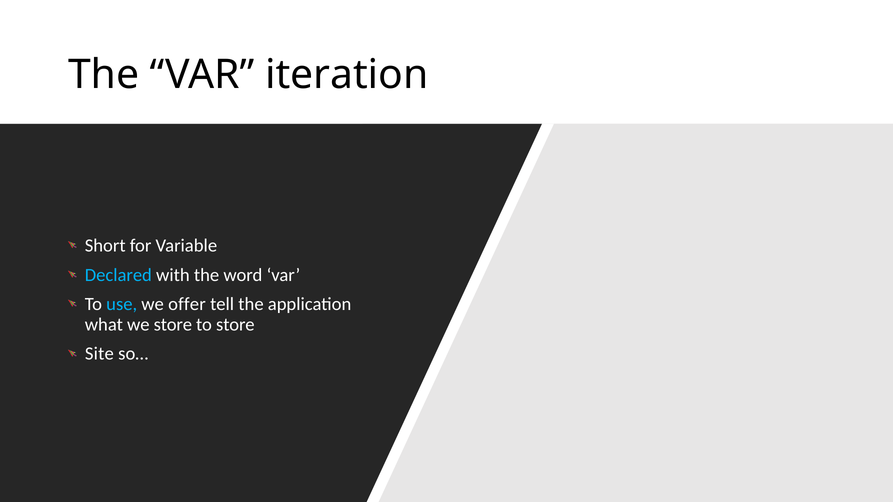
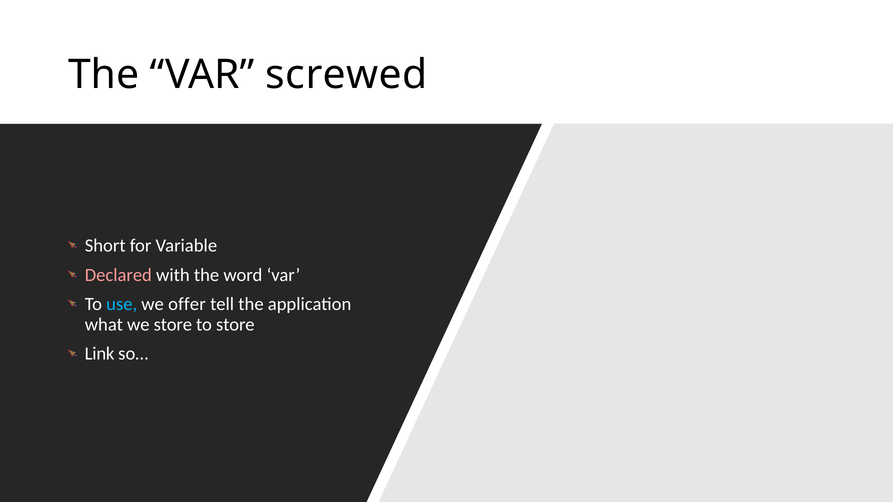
iteration: iteration -> screwed (347, 75)
Declared colour: light blue -> pink (118, 275)
Site: Site -> Link (100, 354)
